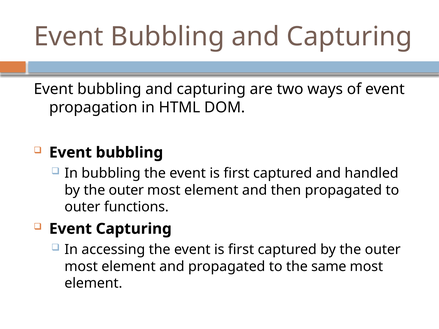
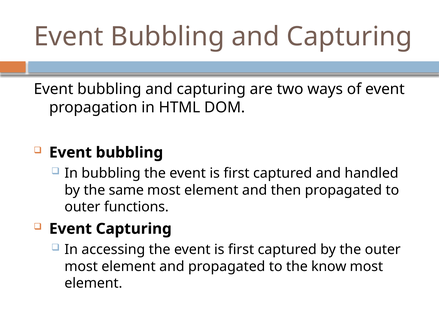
outer: outer -> same (126, 190)
same: same -> know (329, 267)
